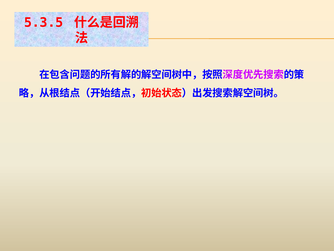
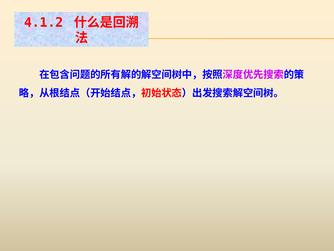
5.3.5: 5.3.5 -> 4.1.2 (44, 23)
